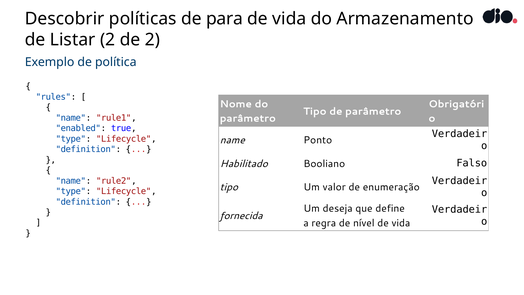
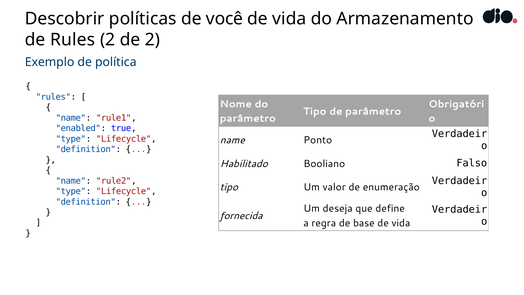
para: para -> você (225, 19)
de Listar: Listar -> Rules (73, 40)
nível: nível -> base (364, 223)
